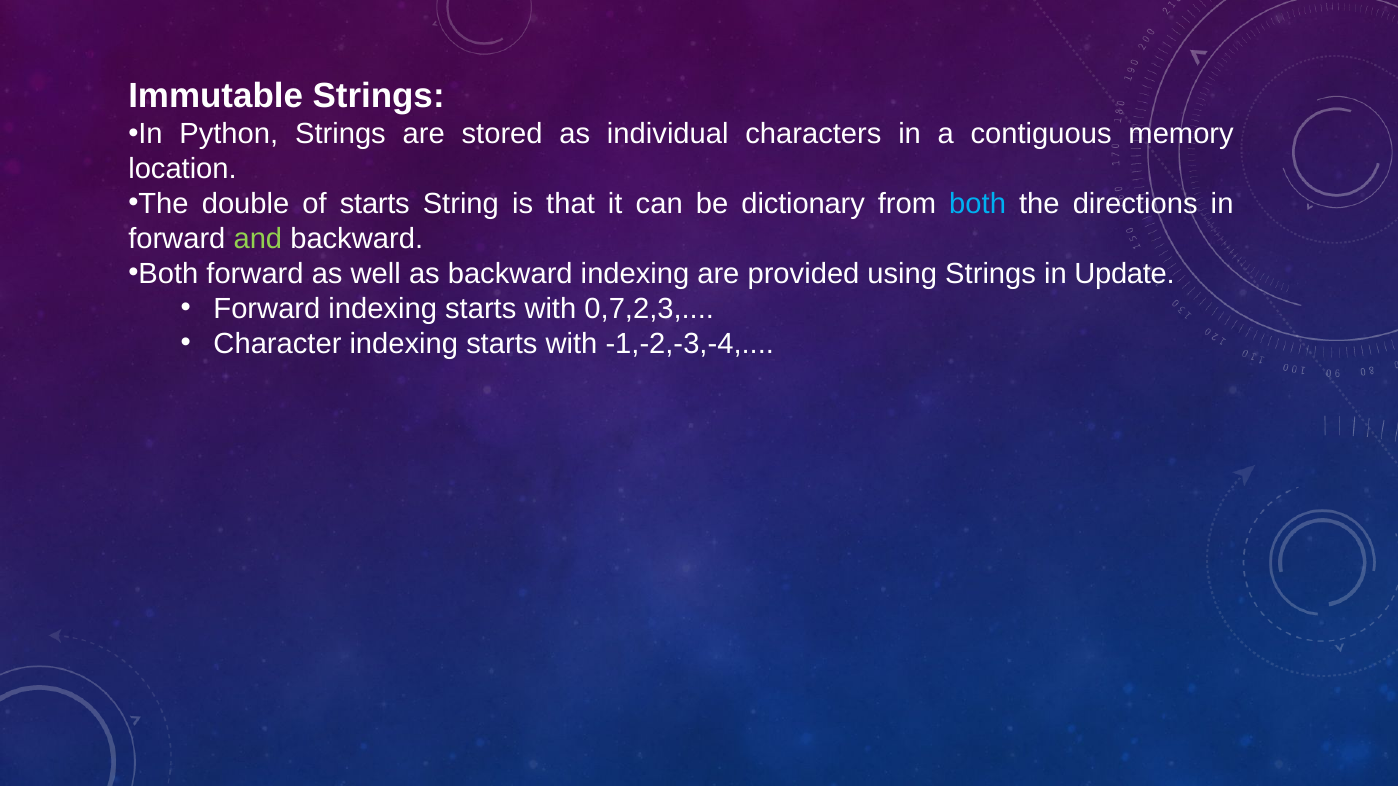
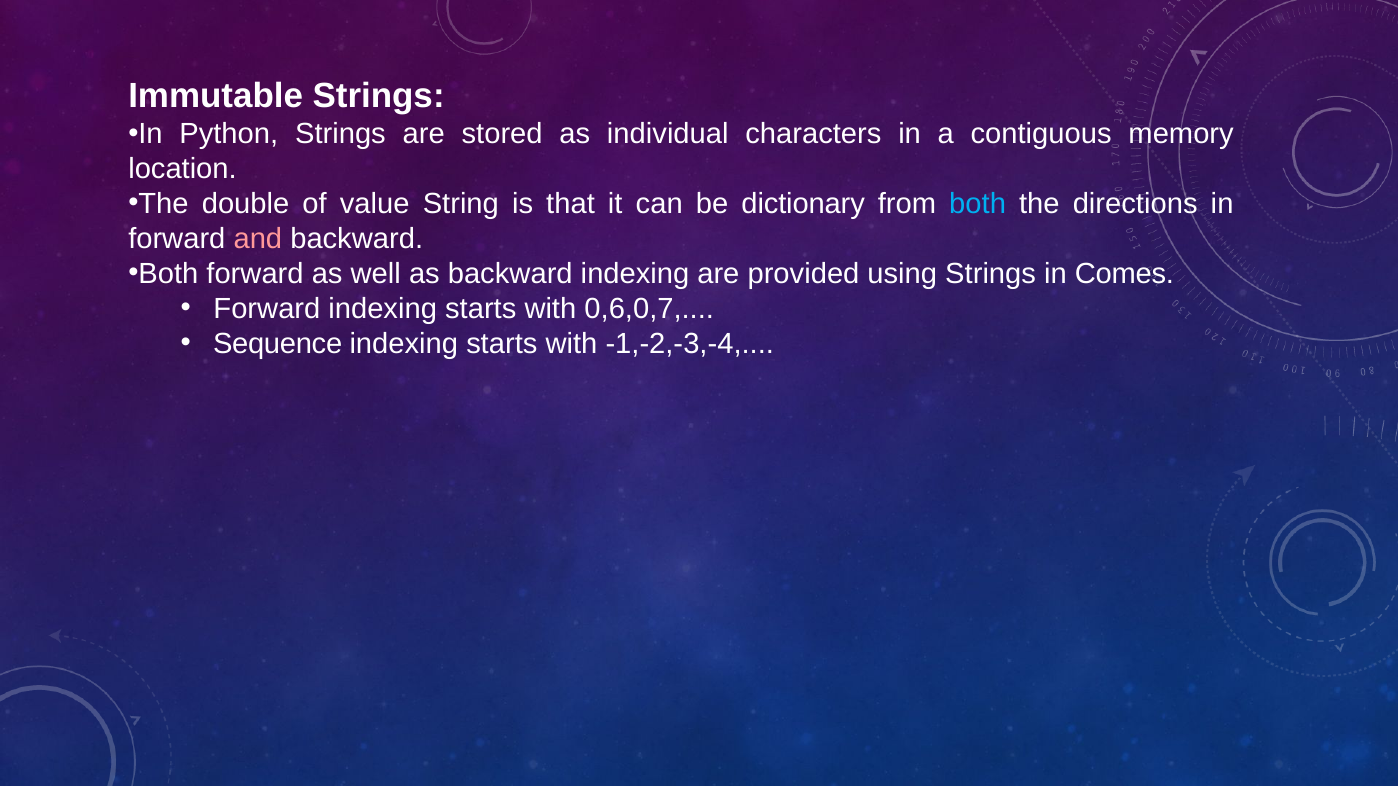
of starts: starts -> value (375, 204)
and colour: light green -> pink (258, 239)
Update: Update -> Comes (1124, 274)
0,7,2,3: 0,7,2,3 -> 0,6,0,7 (649, 309)
Character: Character -> Sequence (278, 344)
